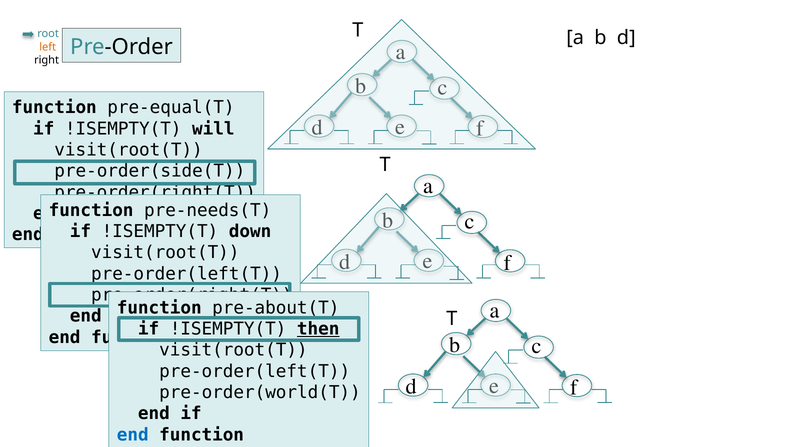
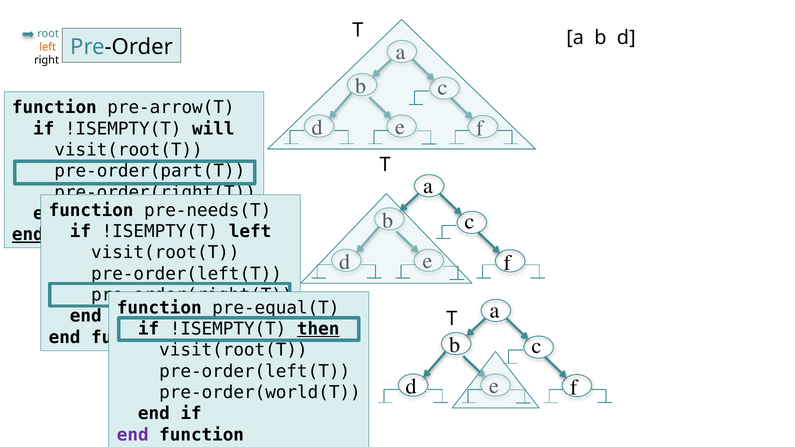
pre-equal(T: pre-equal(T -> pre-arrow(T (171, 108)
pre-order(side(T: pre-order(side(T -> pre-order(part(T (150, 171)
down: down -> left (250, 232)
end underline: none -> present (28, 235)
pre-about(T: pre-about(T -> pre-equal(T (276, 308)
end colour: blue -> purple (133, 435)
